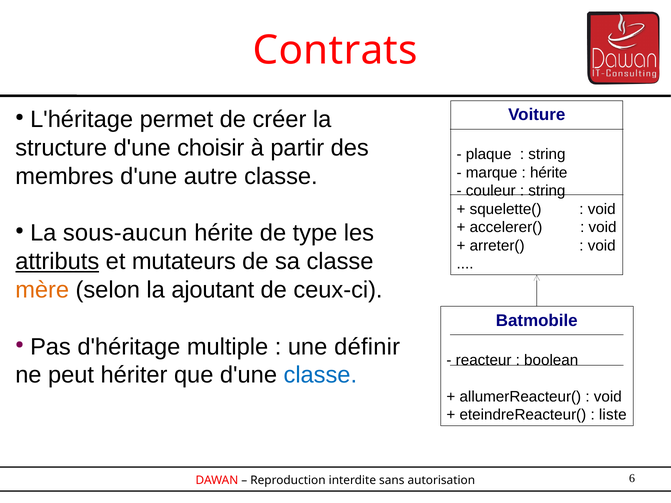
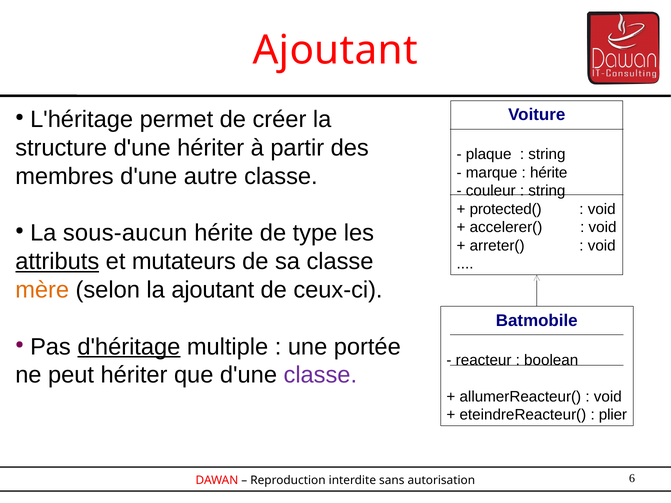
Contrats: Contrats -> Ajoutant (335, 51)
d'une choisir: choisir -> hériter (211, 148)
squelette(: squelette( -> protected( (506, 209)
d'héritage underline: none -> present (129, 347)
définir: définir -> portée (367, 347)
classe colour: blue -> purple (320, 375)
liste: liste -> plier (613, 415)
